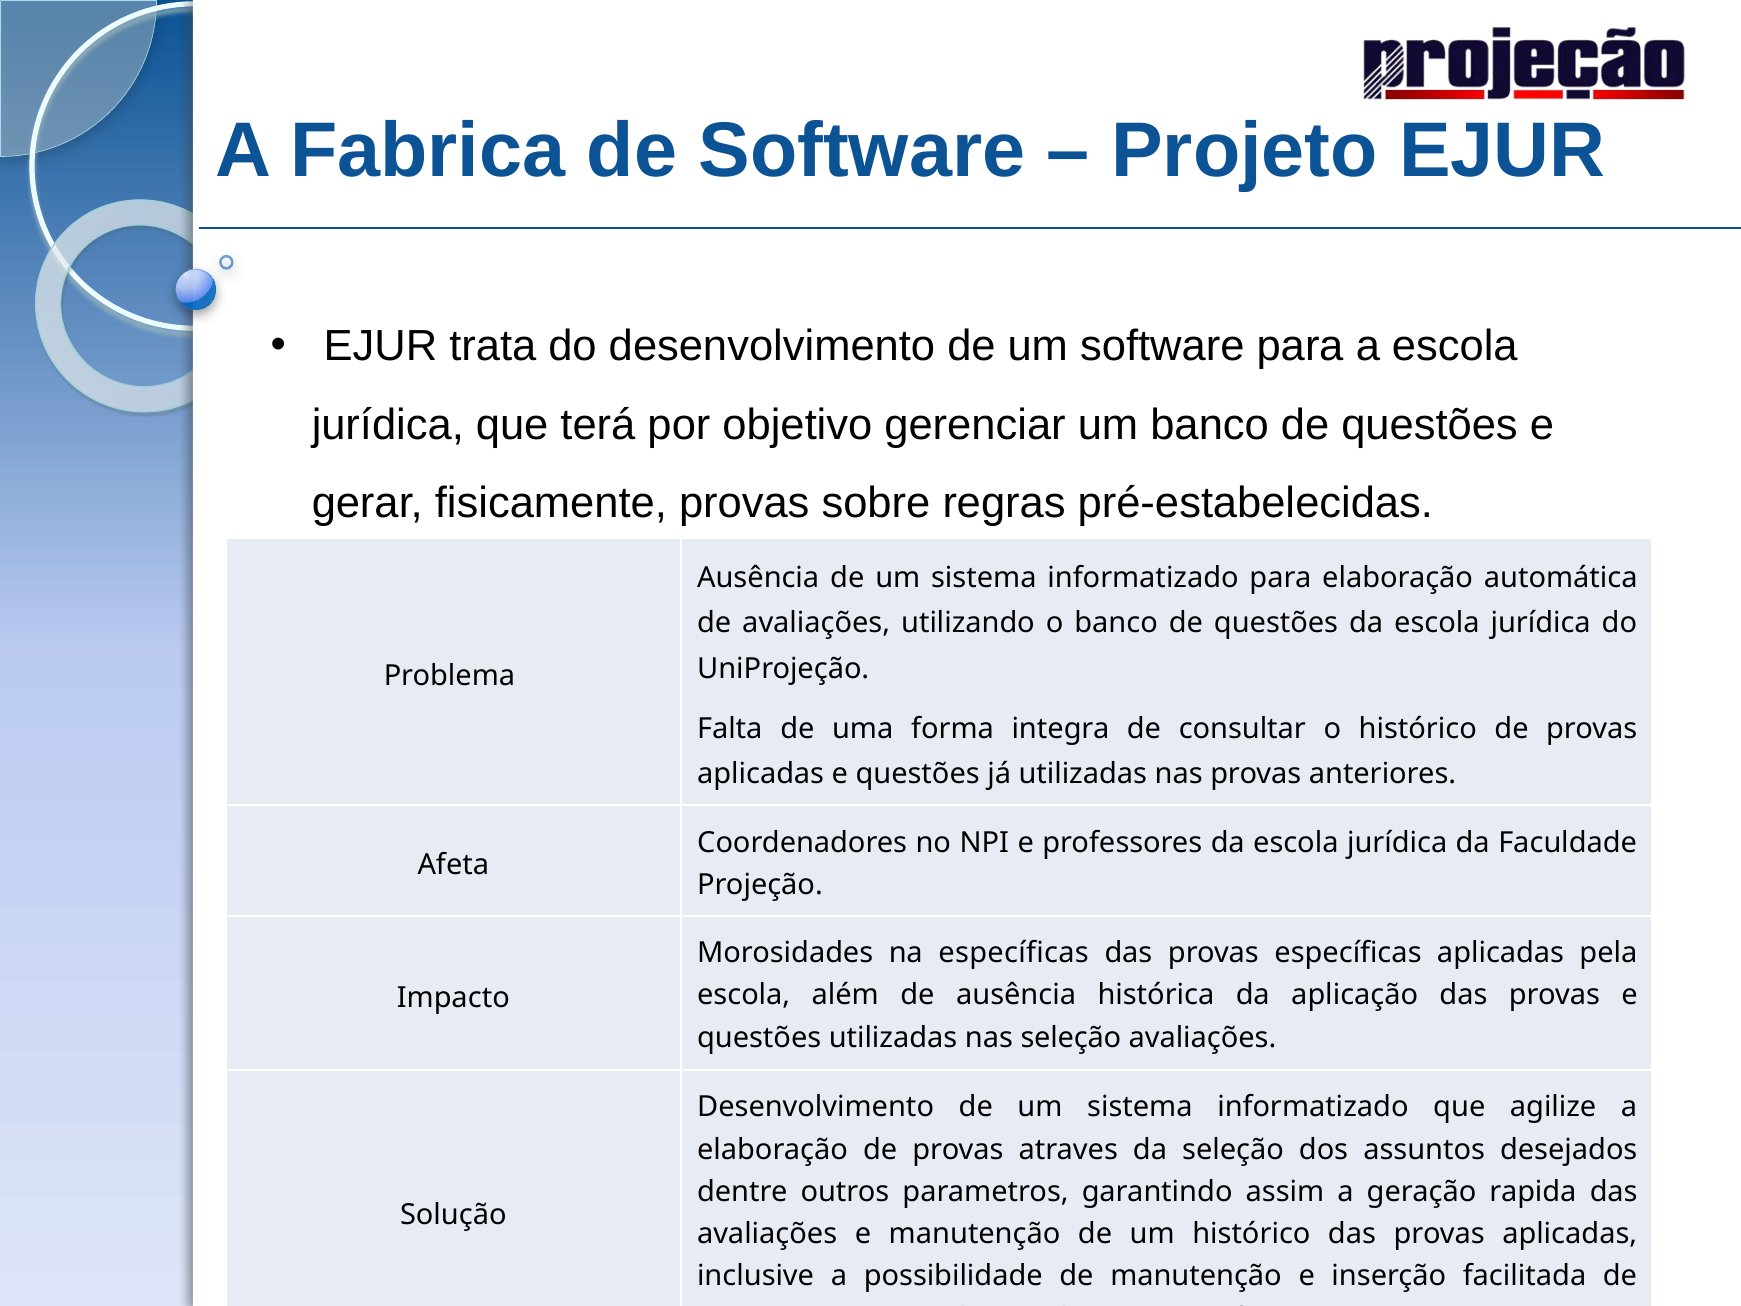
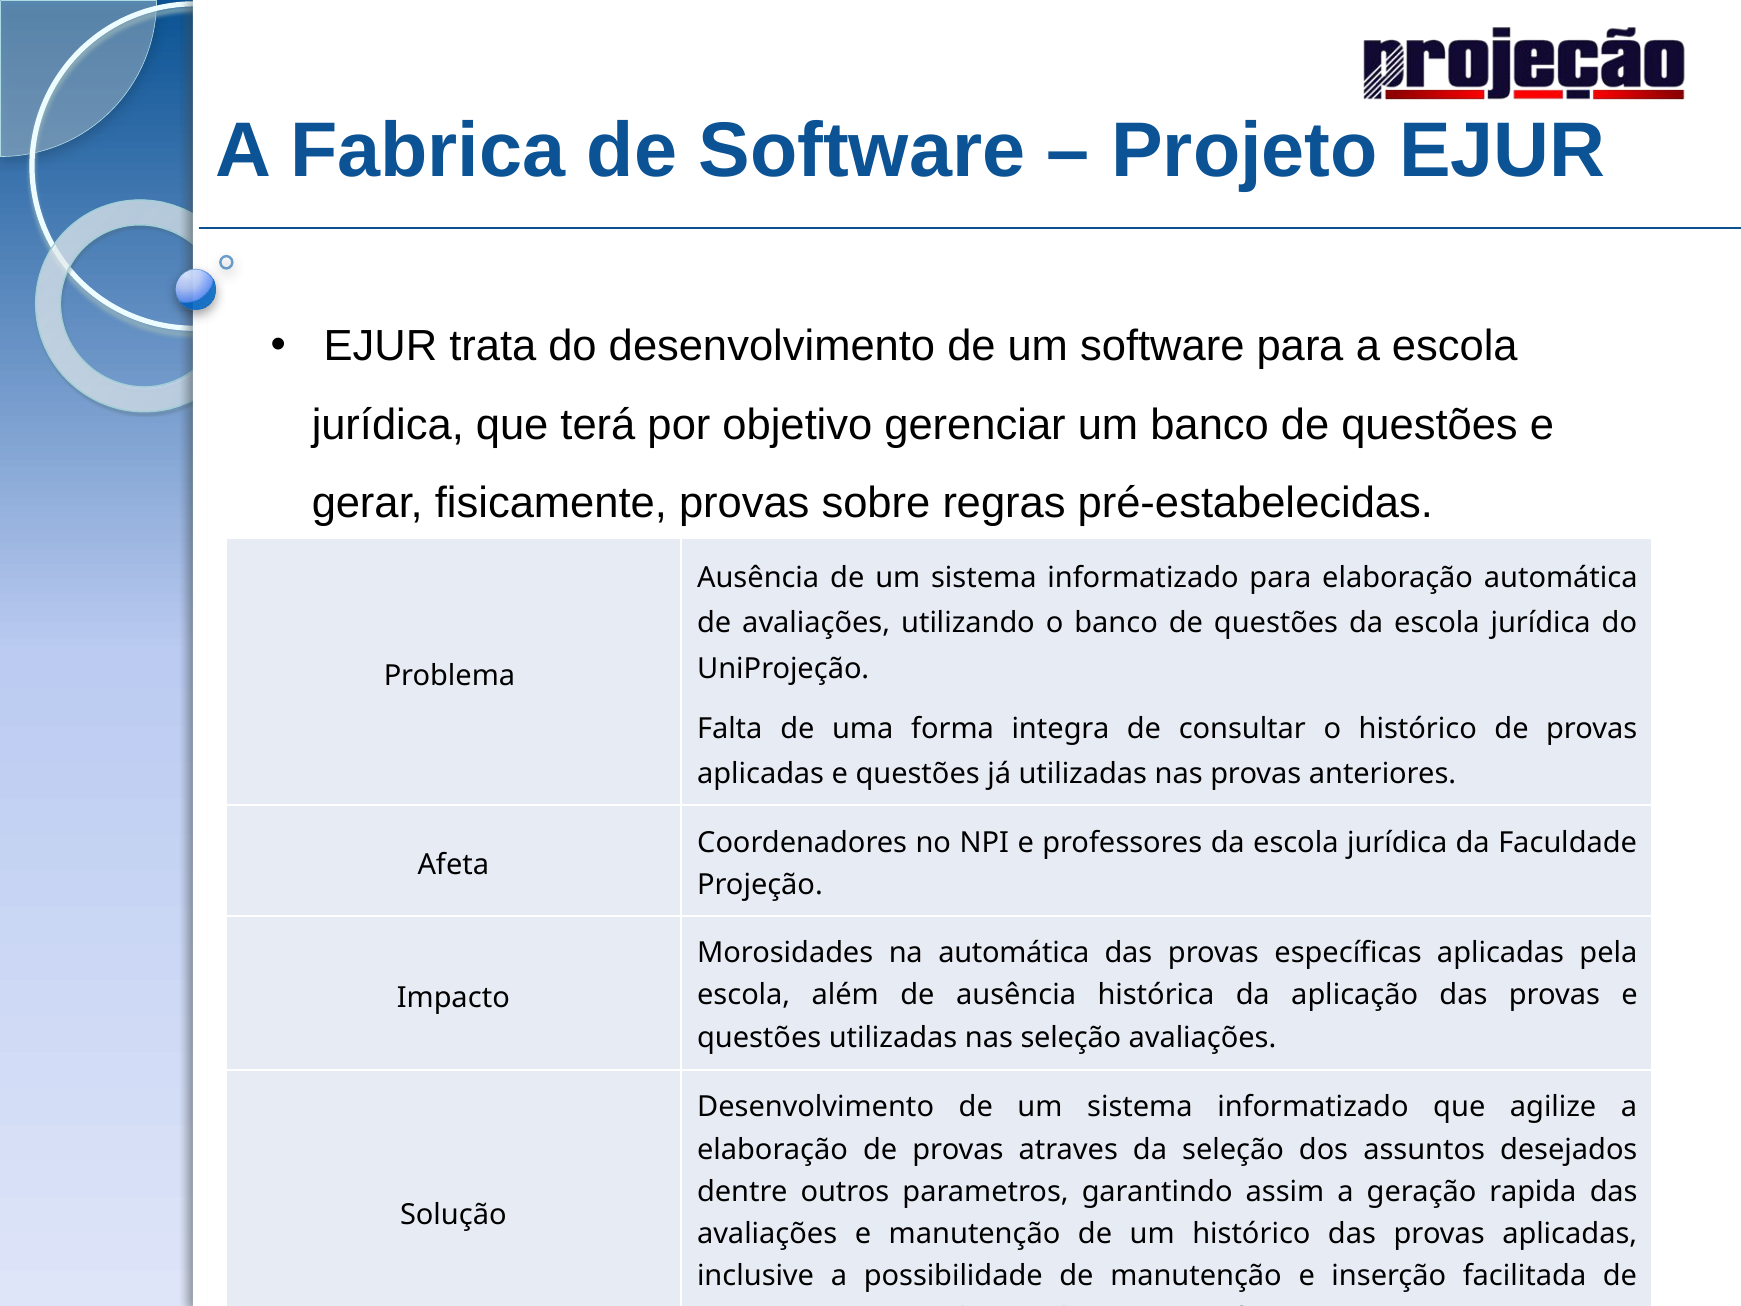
na específicas: específicas -> automática (1014, 953)
